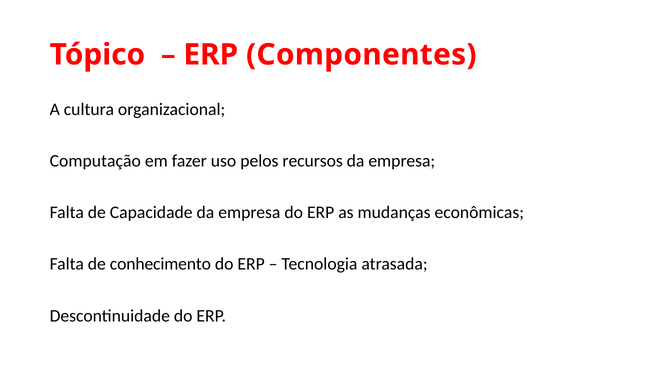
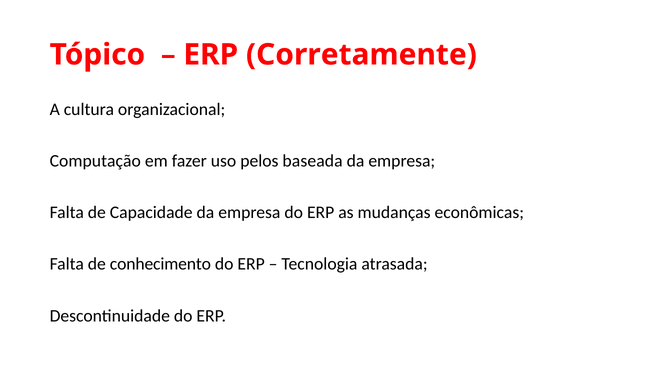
Componentes: Componentes -> Corretamente (361, 55)
recursos: recursos -> baseada (313, 161)
